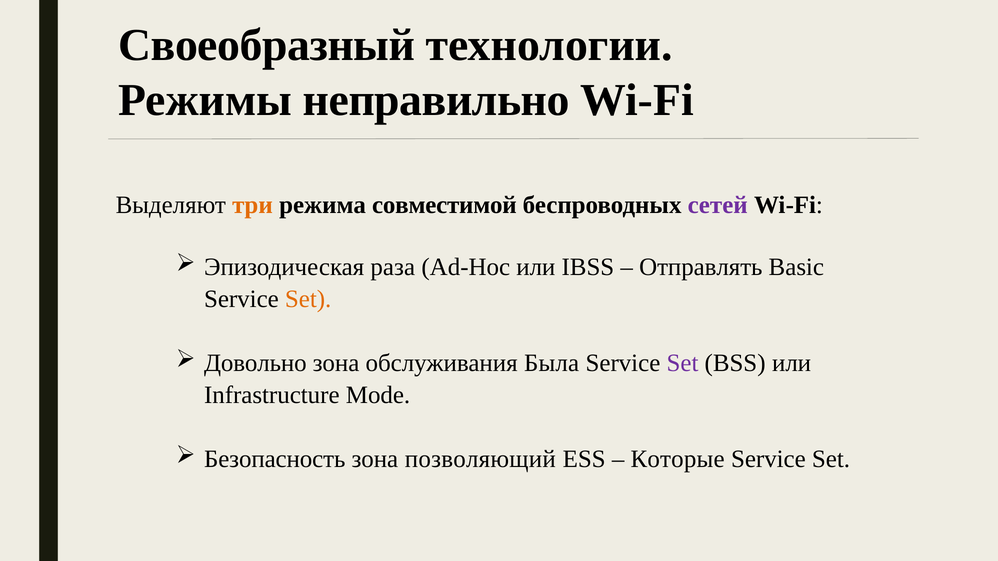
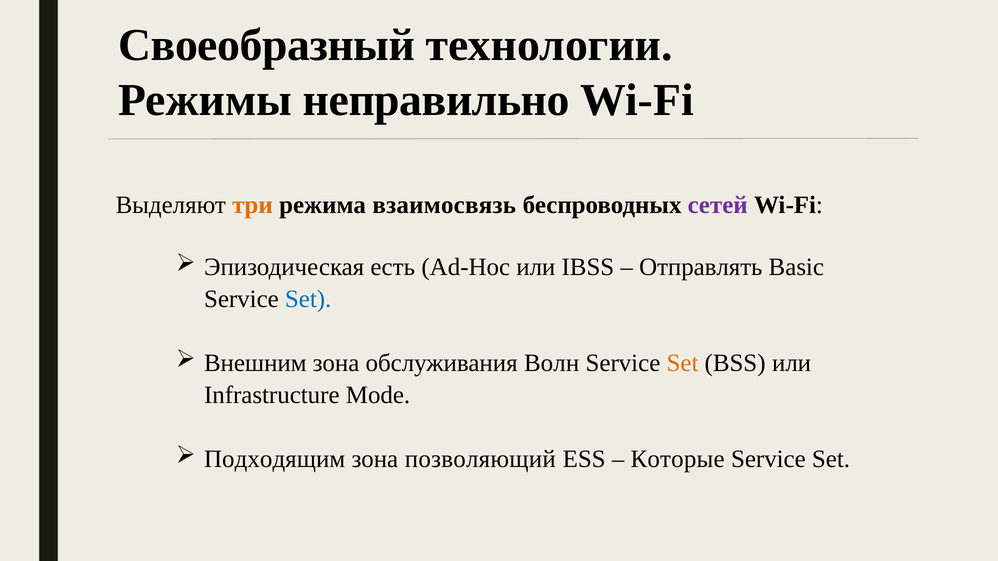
совместимой: совместимой -> взаимосвязь (444, 205)
раза: раза -> есть (393, 267)
Set colour: orange -> blue (308, 299)
Довольно: Довольно -> Внешним (255, 363)
Была: Была -> Волн (552, 363)
Set colour: purple -> orange (683, 363)
Безопасность: Безопасность -> Подходящим (275, 459)
